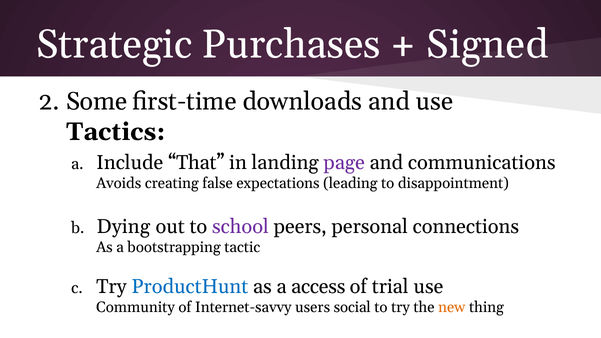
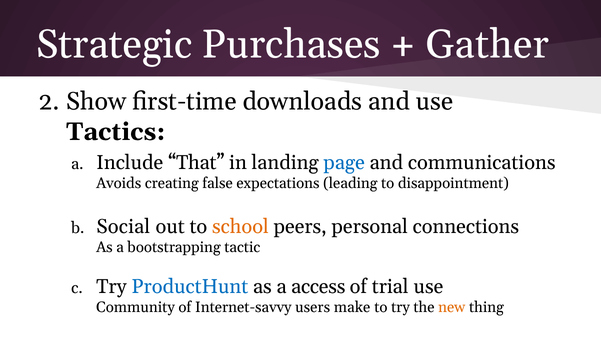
Signed: Signed -> Gather (487, 44)
Some: Some -> Show (96, 102)
page colour: purple -> blue (344, 162)
Dying: Dying -> Social (123, 227)
school colour: purple -> orange (240, 227)
social: social -> make (352, 307)
